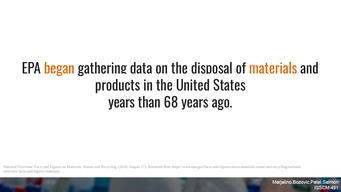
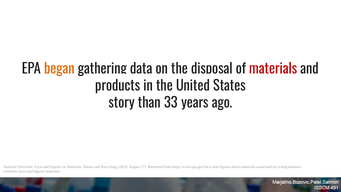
materials colour: orange -> red (273, 69)
years: years -> story (122, 103)
68: 68 -> 33 (171, 103)
